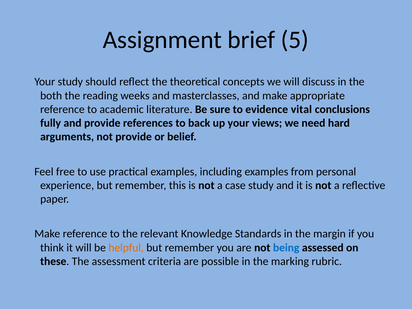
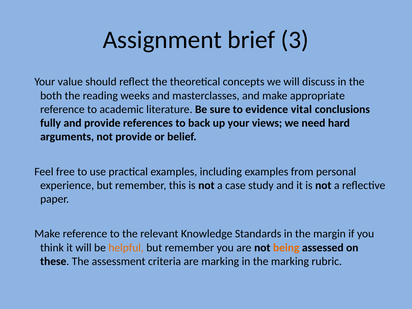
5: 5 -> 3 (295, 40)
Your study: study -> value (70, 82)
being colour: blue -> orange (286, 248)
are possible: possible -> marking (220, 261)
